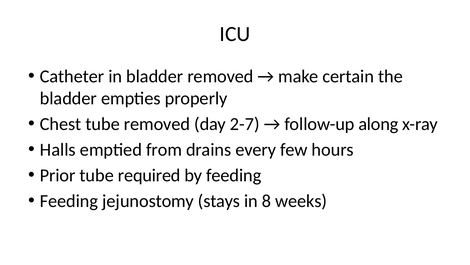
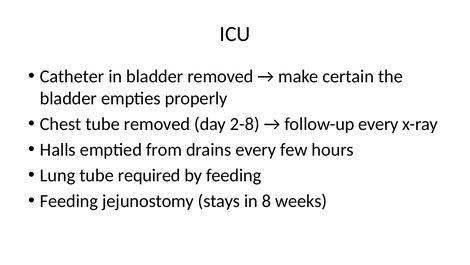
2-7: 2-7 -> 2-8 (245, 124)
follow-up along: along -> every (378, 124)
Prior: Prior -> Lung (58, 175)
